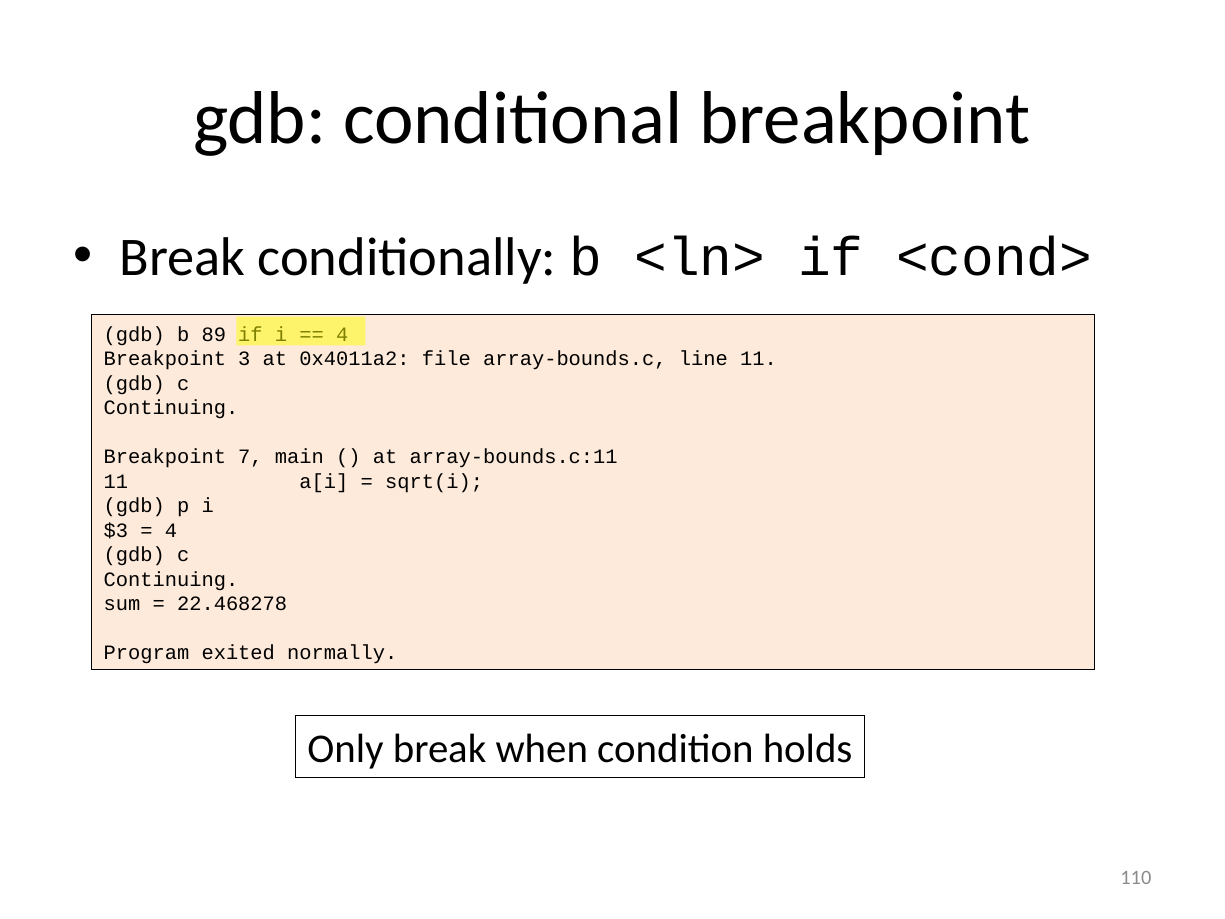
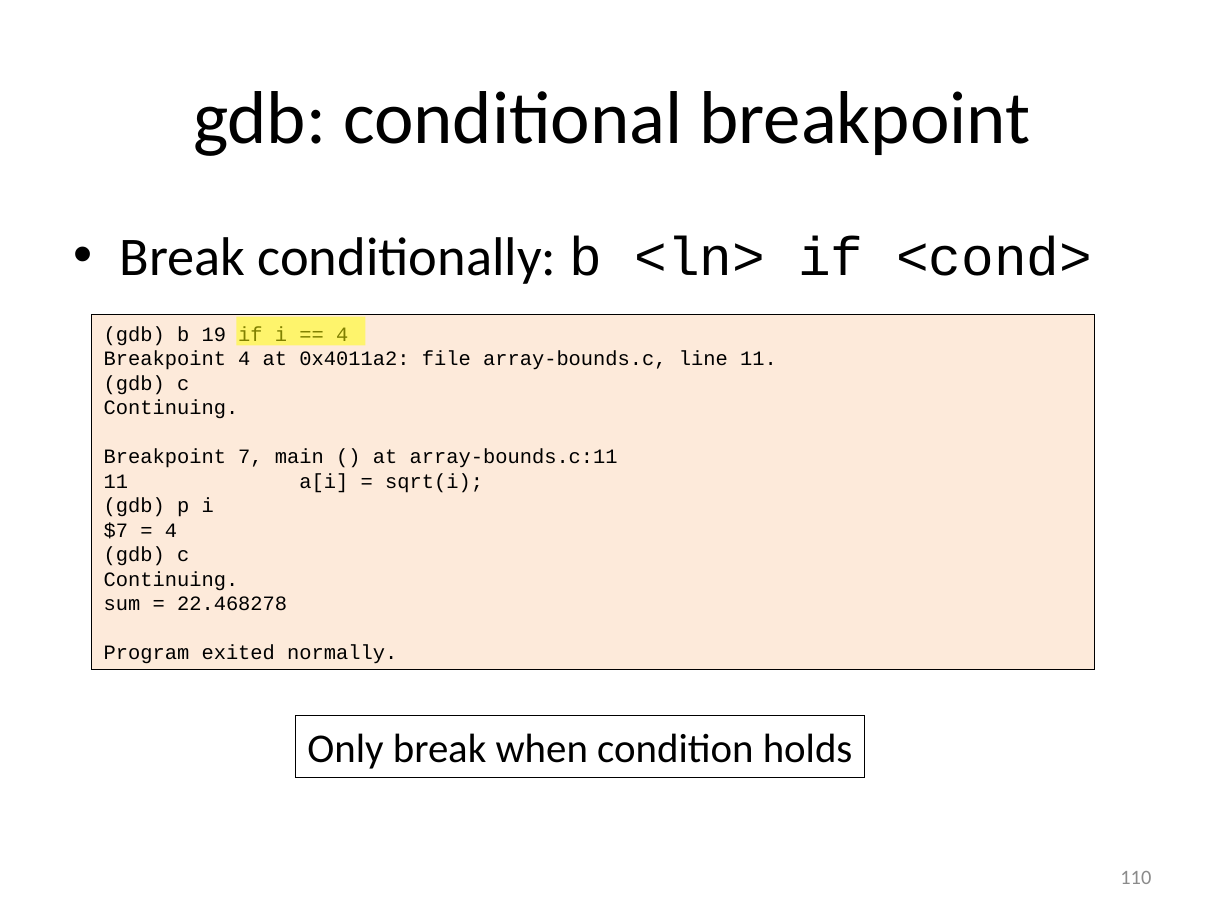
89: 89 -> 19 (214, 334)
Breakpoint 3: 3 -> 4 (244, 359)
$3: $3 -> $7 (116, 530)
